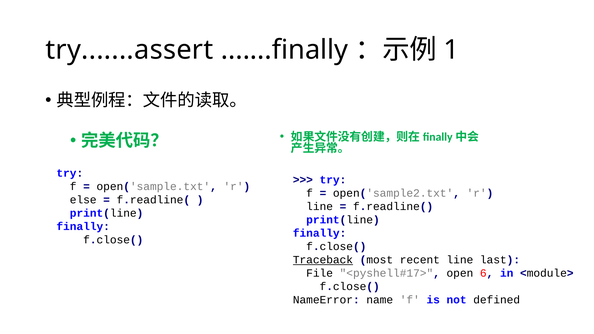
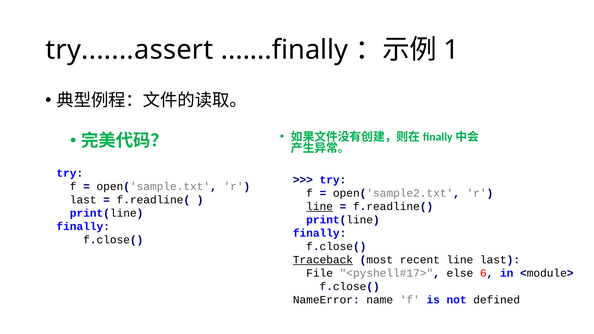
else: else -> last (83, 200)
line underline: none -> present (320, 207)
open: open -> else (460, 273)
